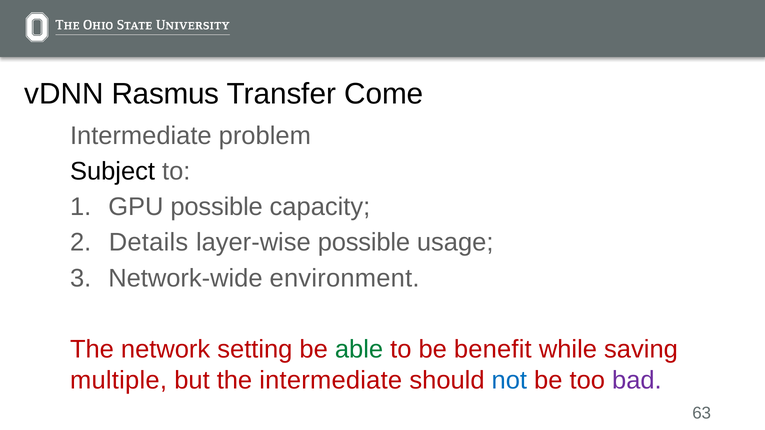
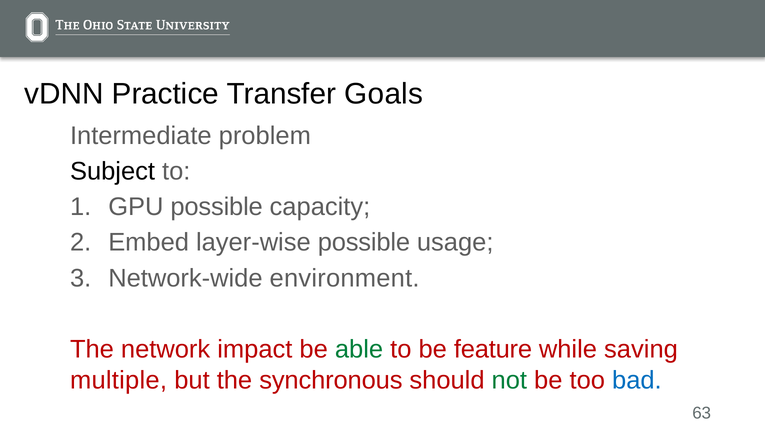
Rasmus: Rasmus -> Practice (165, 94)
Come: Come -> Goals (384, 94)
Details: Details -> Embed (149, 243)
setting: setting -> impact (255, 350)
benefit: benefit -> feature (493, 350)
the intermediate: intermediate -> synchronous (331, 380)
not colour: blue -> green (509, 380)
bad colour: purple -> blue (637, 380)
